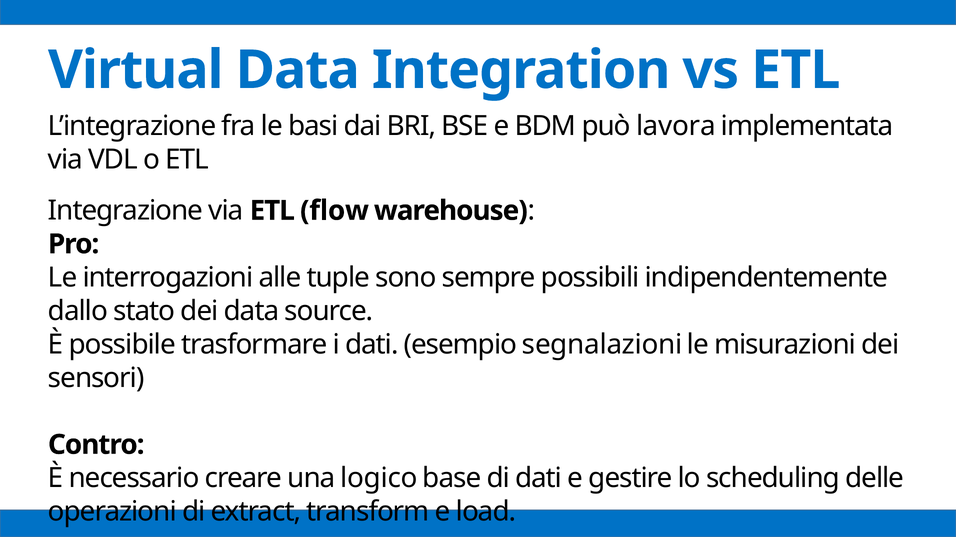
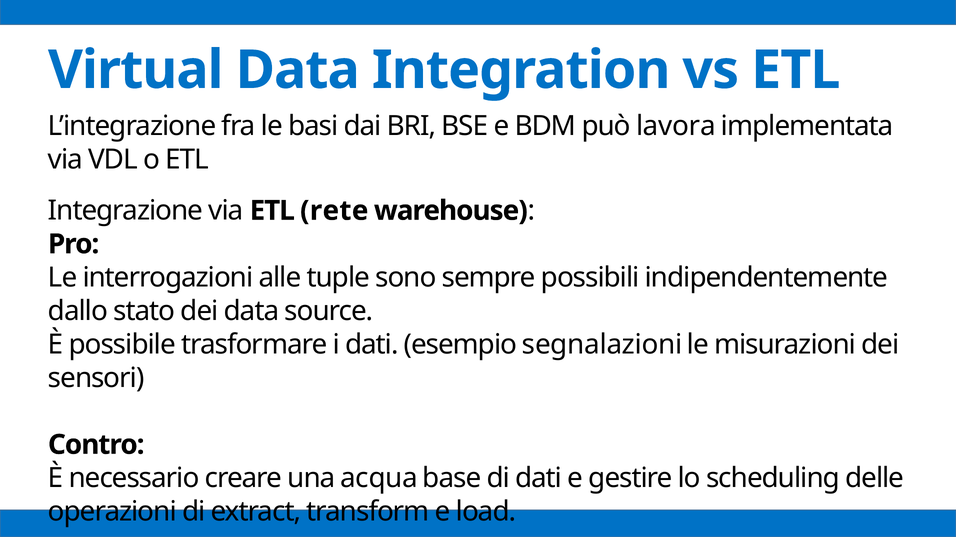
flow: flow -> rete (334, 211)
logico: logico -> acqua (379, 479)
